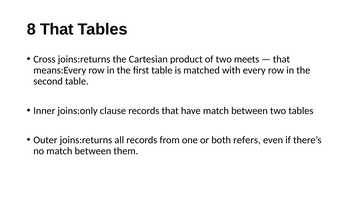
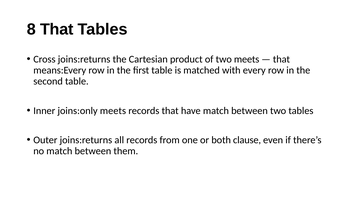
joins:only clause: clause -> meets (113, 111)
refers: refers -> clause (247, 140)
